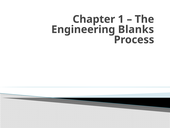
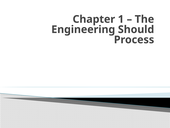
Blanks: Blanks -> Should (136, 29)
